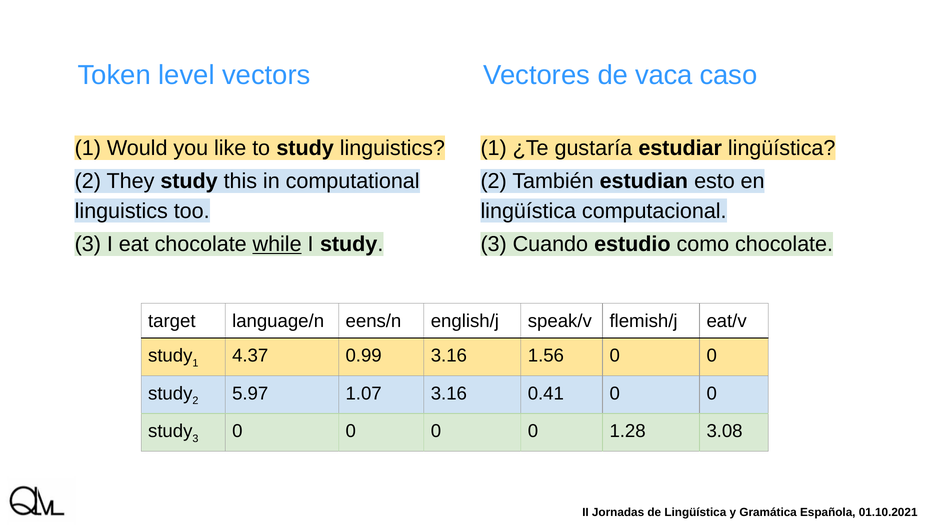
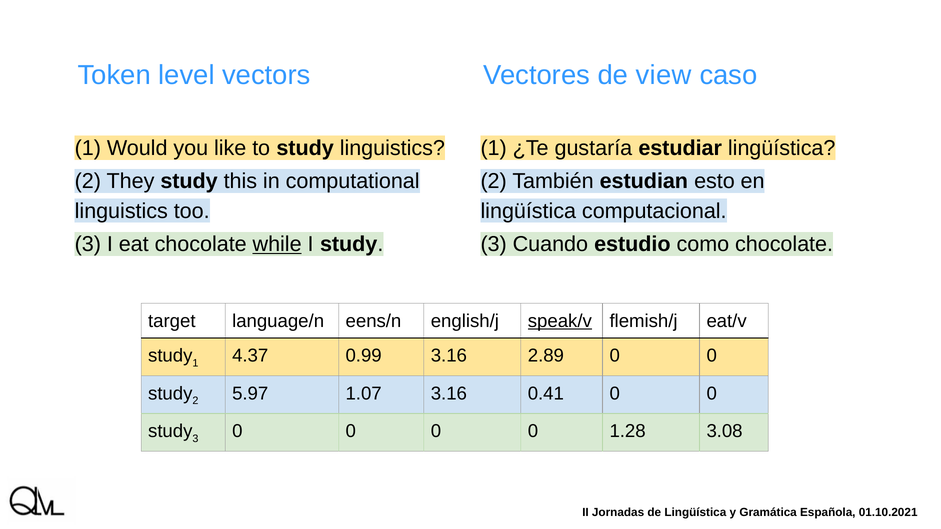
vaca: vaca -> view (664, 75)
speak/v underline: none -> present (560, 321)
1.56: 1.56 -> 2.89 (546, 356)
